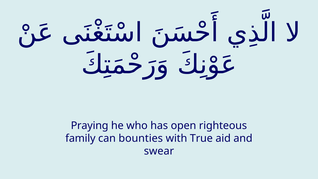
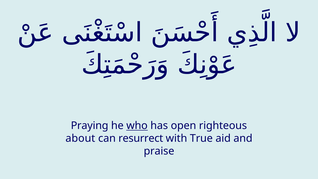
who underline: none -> present (137, 126)
family: family -> about (80, 138)
bounties: bounties -> resurrect (141, 138)
swear: swear -> praise (159, 151)
